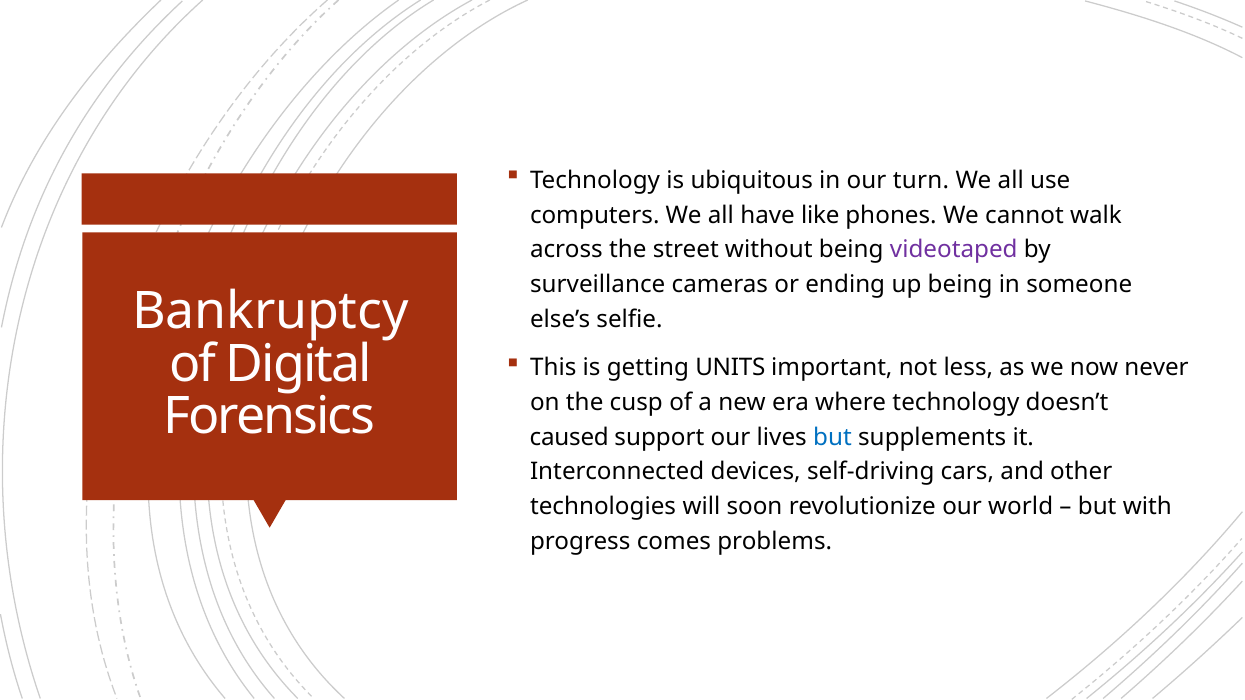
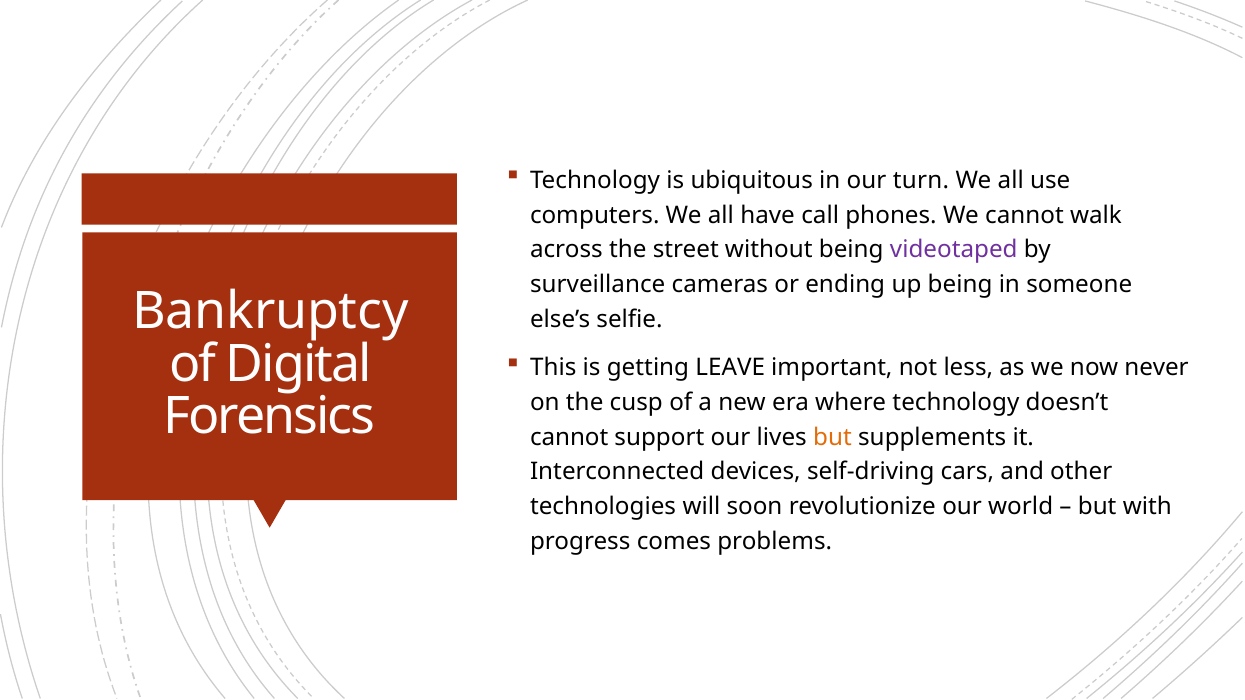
like: like -> call (820, 215)
UNITS: UNITS -> LEAVE (730, 368)
caused: caused -> cannot (569, 437)
but colour: blue -> orange (832, 437)
